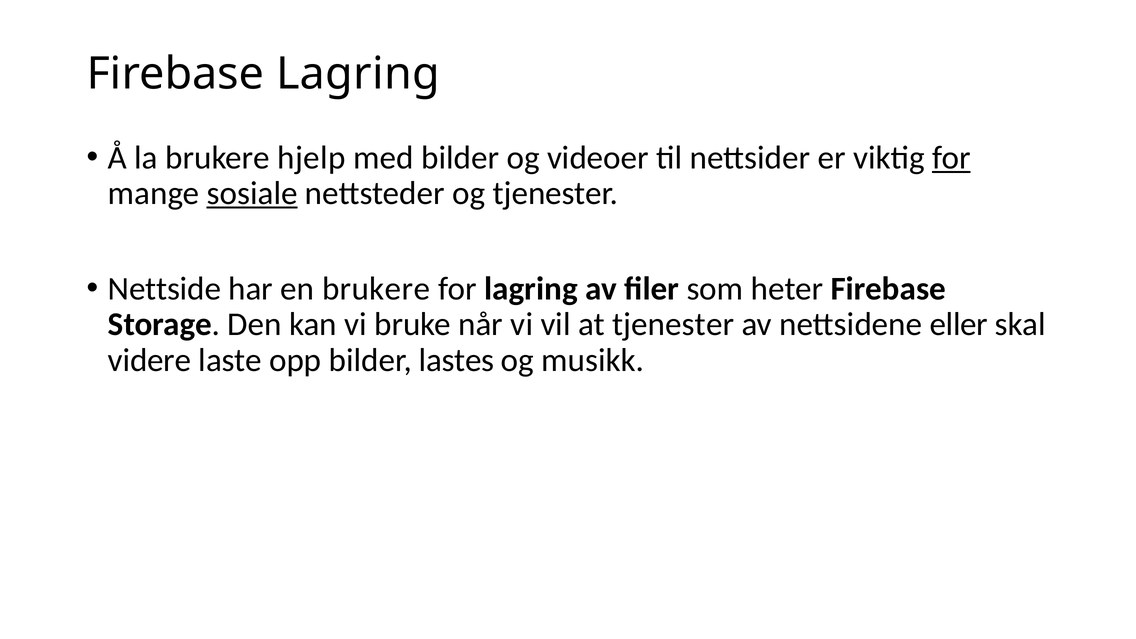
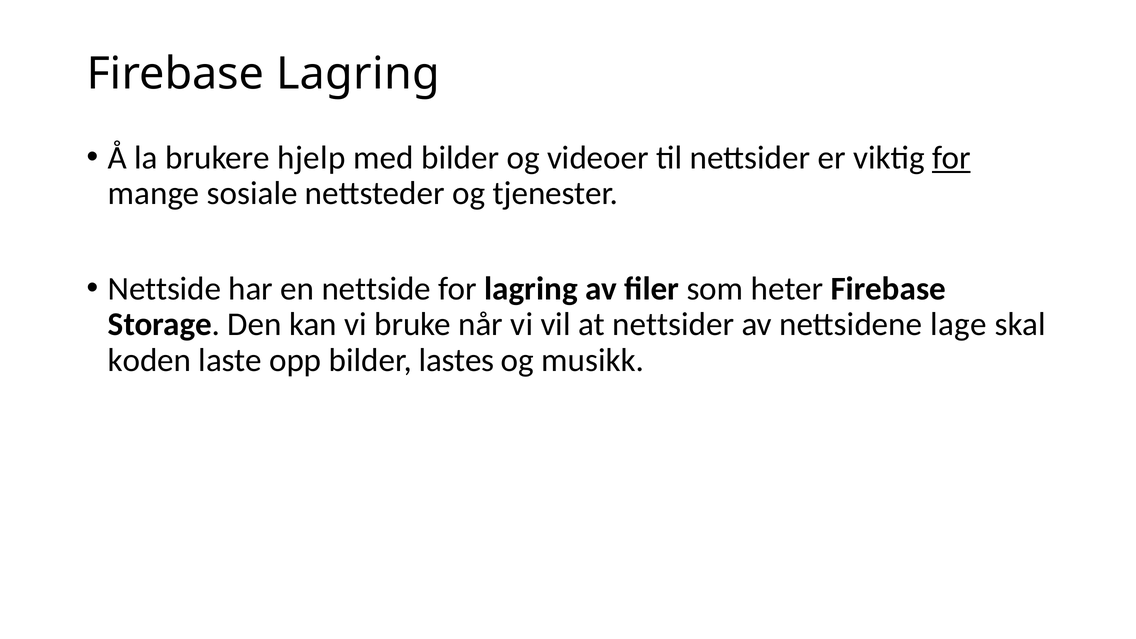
sosiale underline: present -> none (252, 193)
en brukere: brukere -> nettside (376, 289)
at tjenester: tjenester -> nettsider (673, 324)
eller: eller -> lage (958, 324)
videre: videre -> koden (150, 360)
